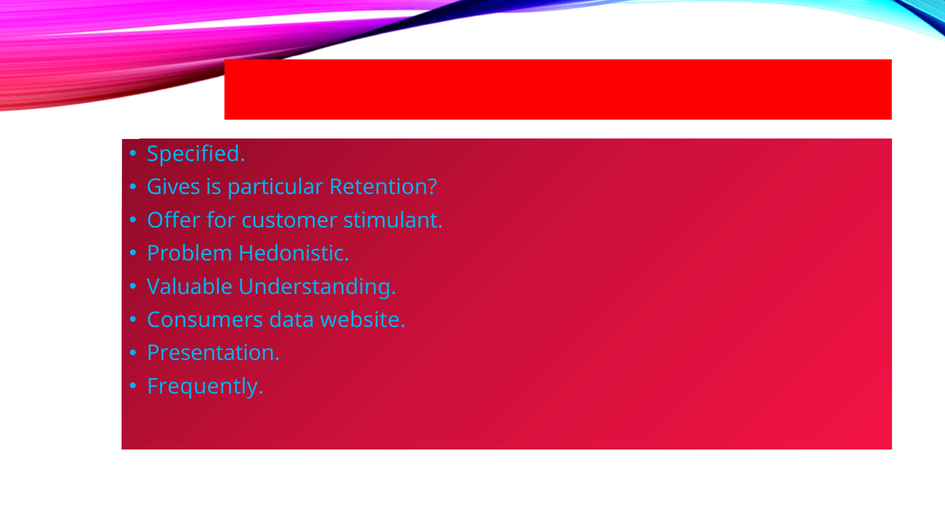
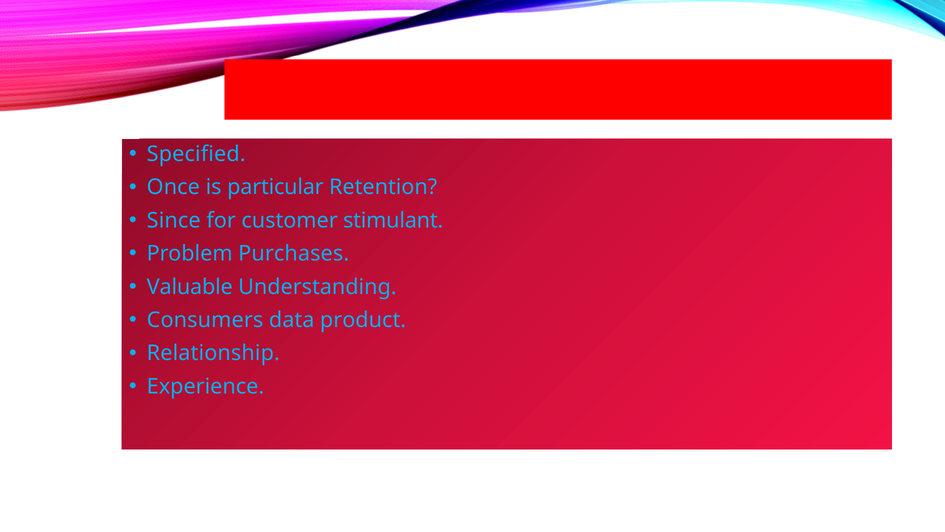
Gives: Gives -> Once (173, 187)
Offer: Offer -> Since (174, 220)
Hedonistic: Hedonistic -> Purchases (294, 253)
website: website -> product (363, 320)
Presentation: Presentation -> Relationship (213, 353)
Frequently: Frequently -> Experience (205, 386)
